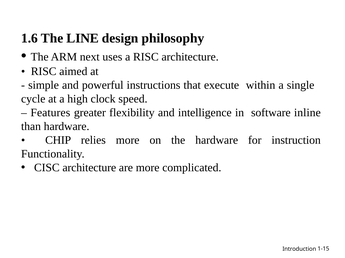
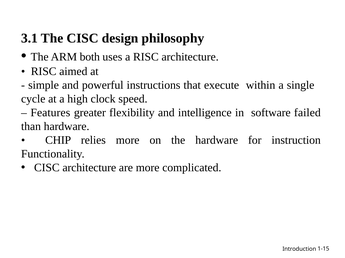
1.6: 1.6 -> 3.1 (29, 38)
The LINE: LINE -> CISC (83, 38)
next: next -> both (90, 57)
inline: inline -> failed (307, 113)
